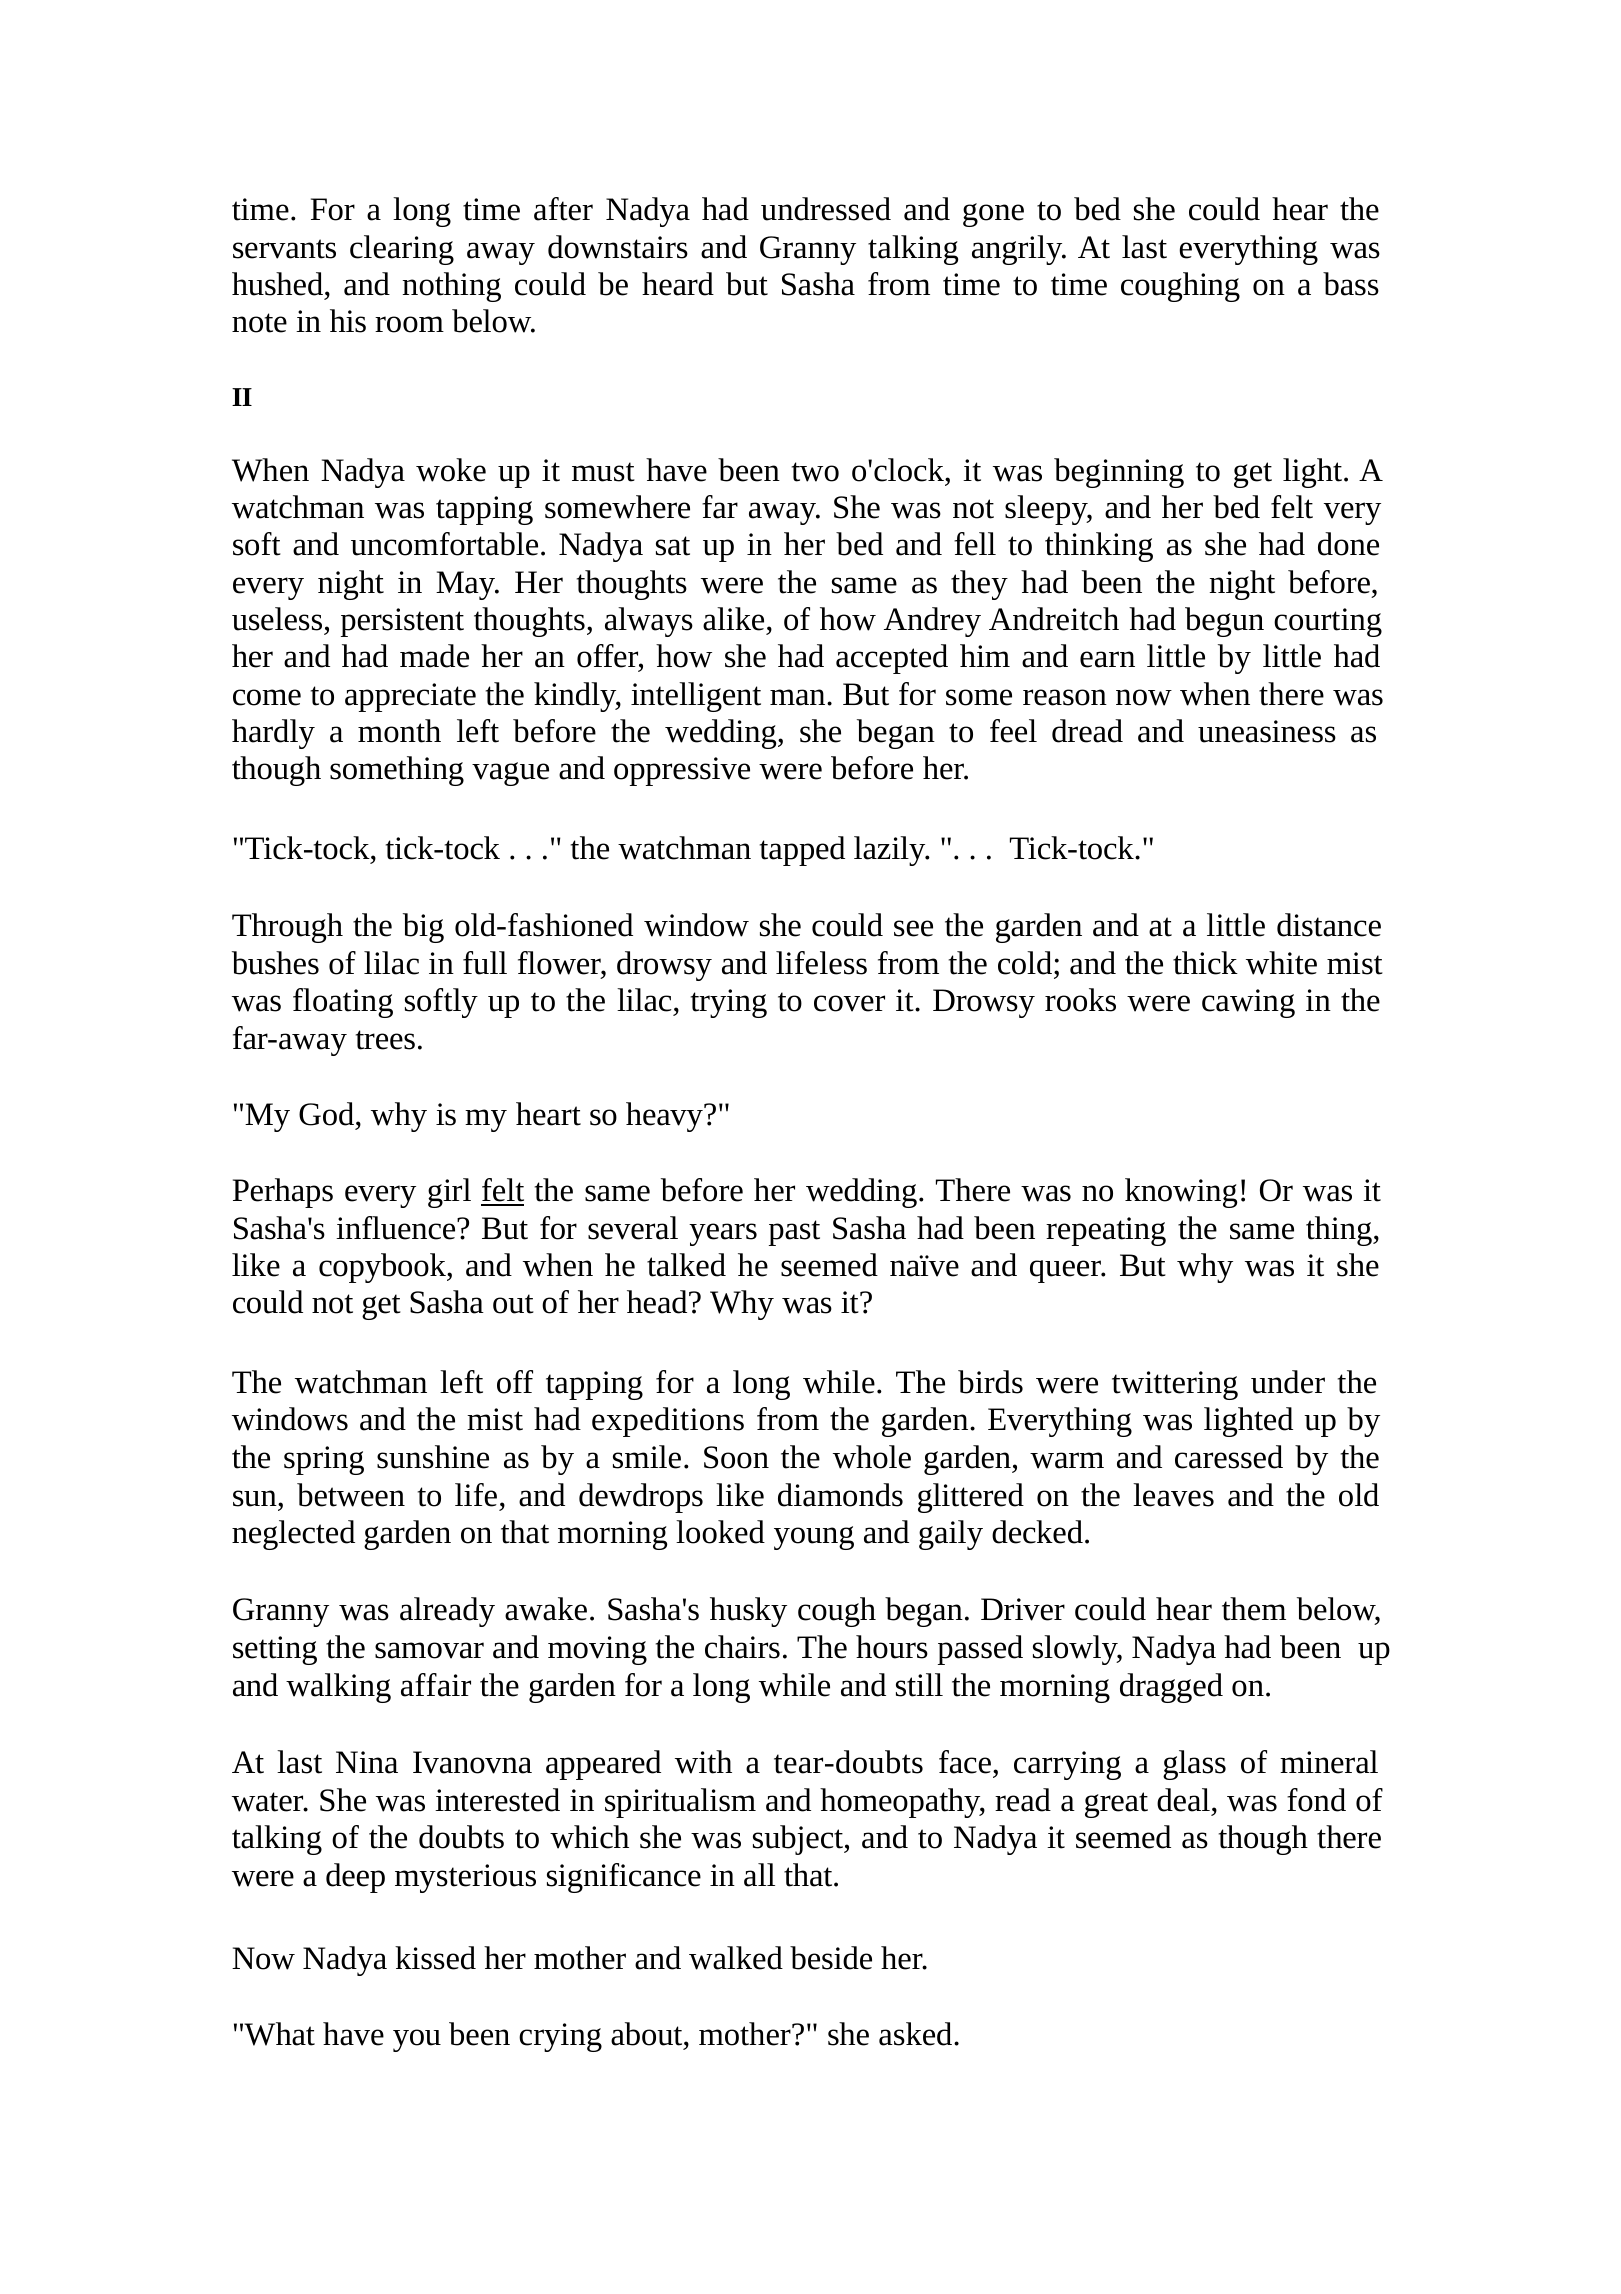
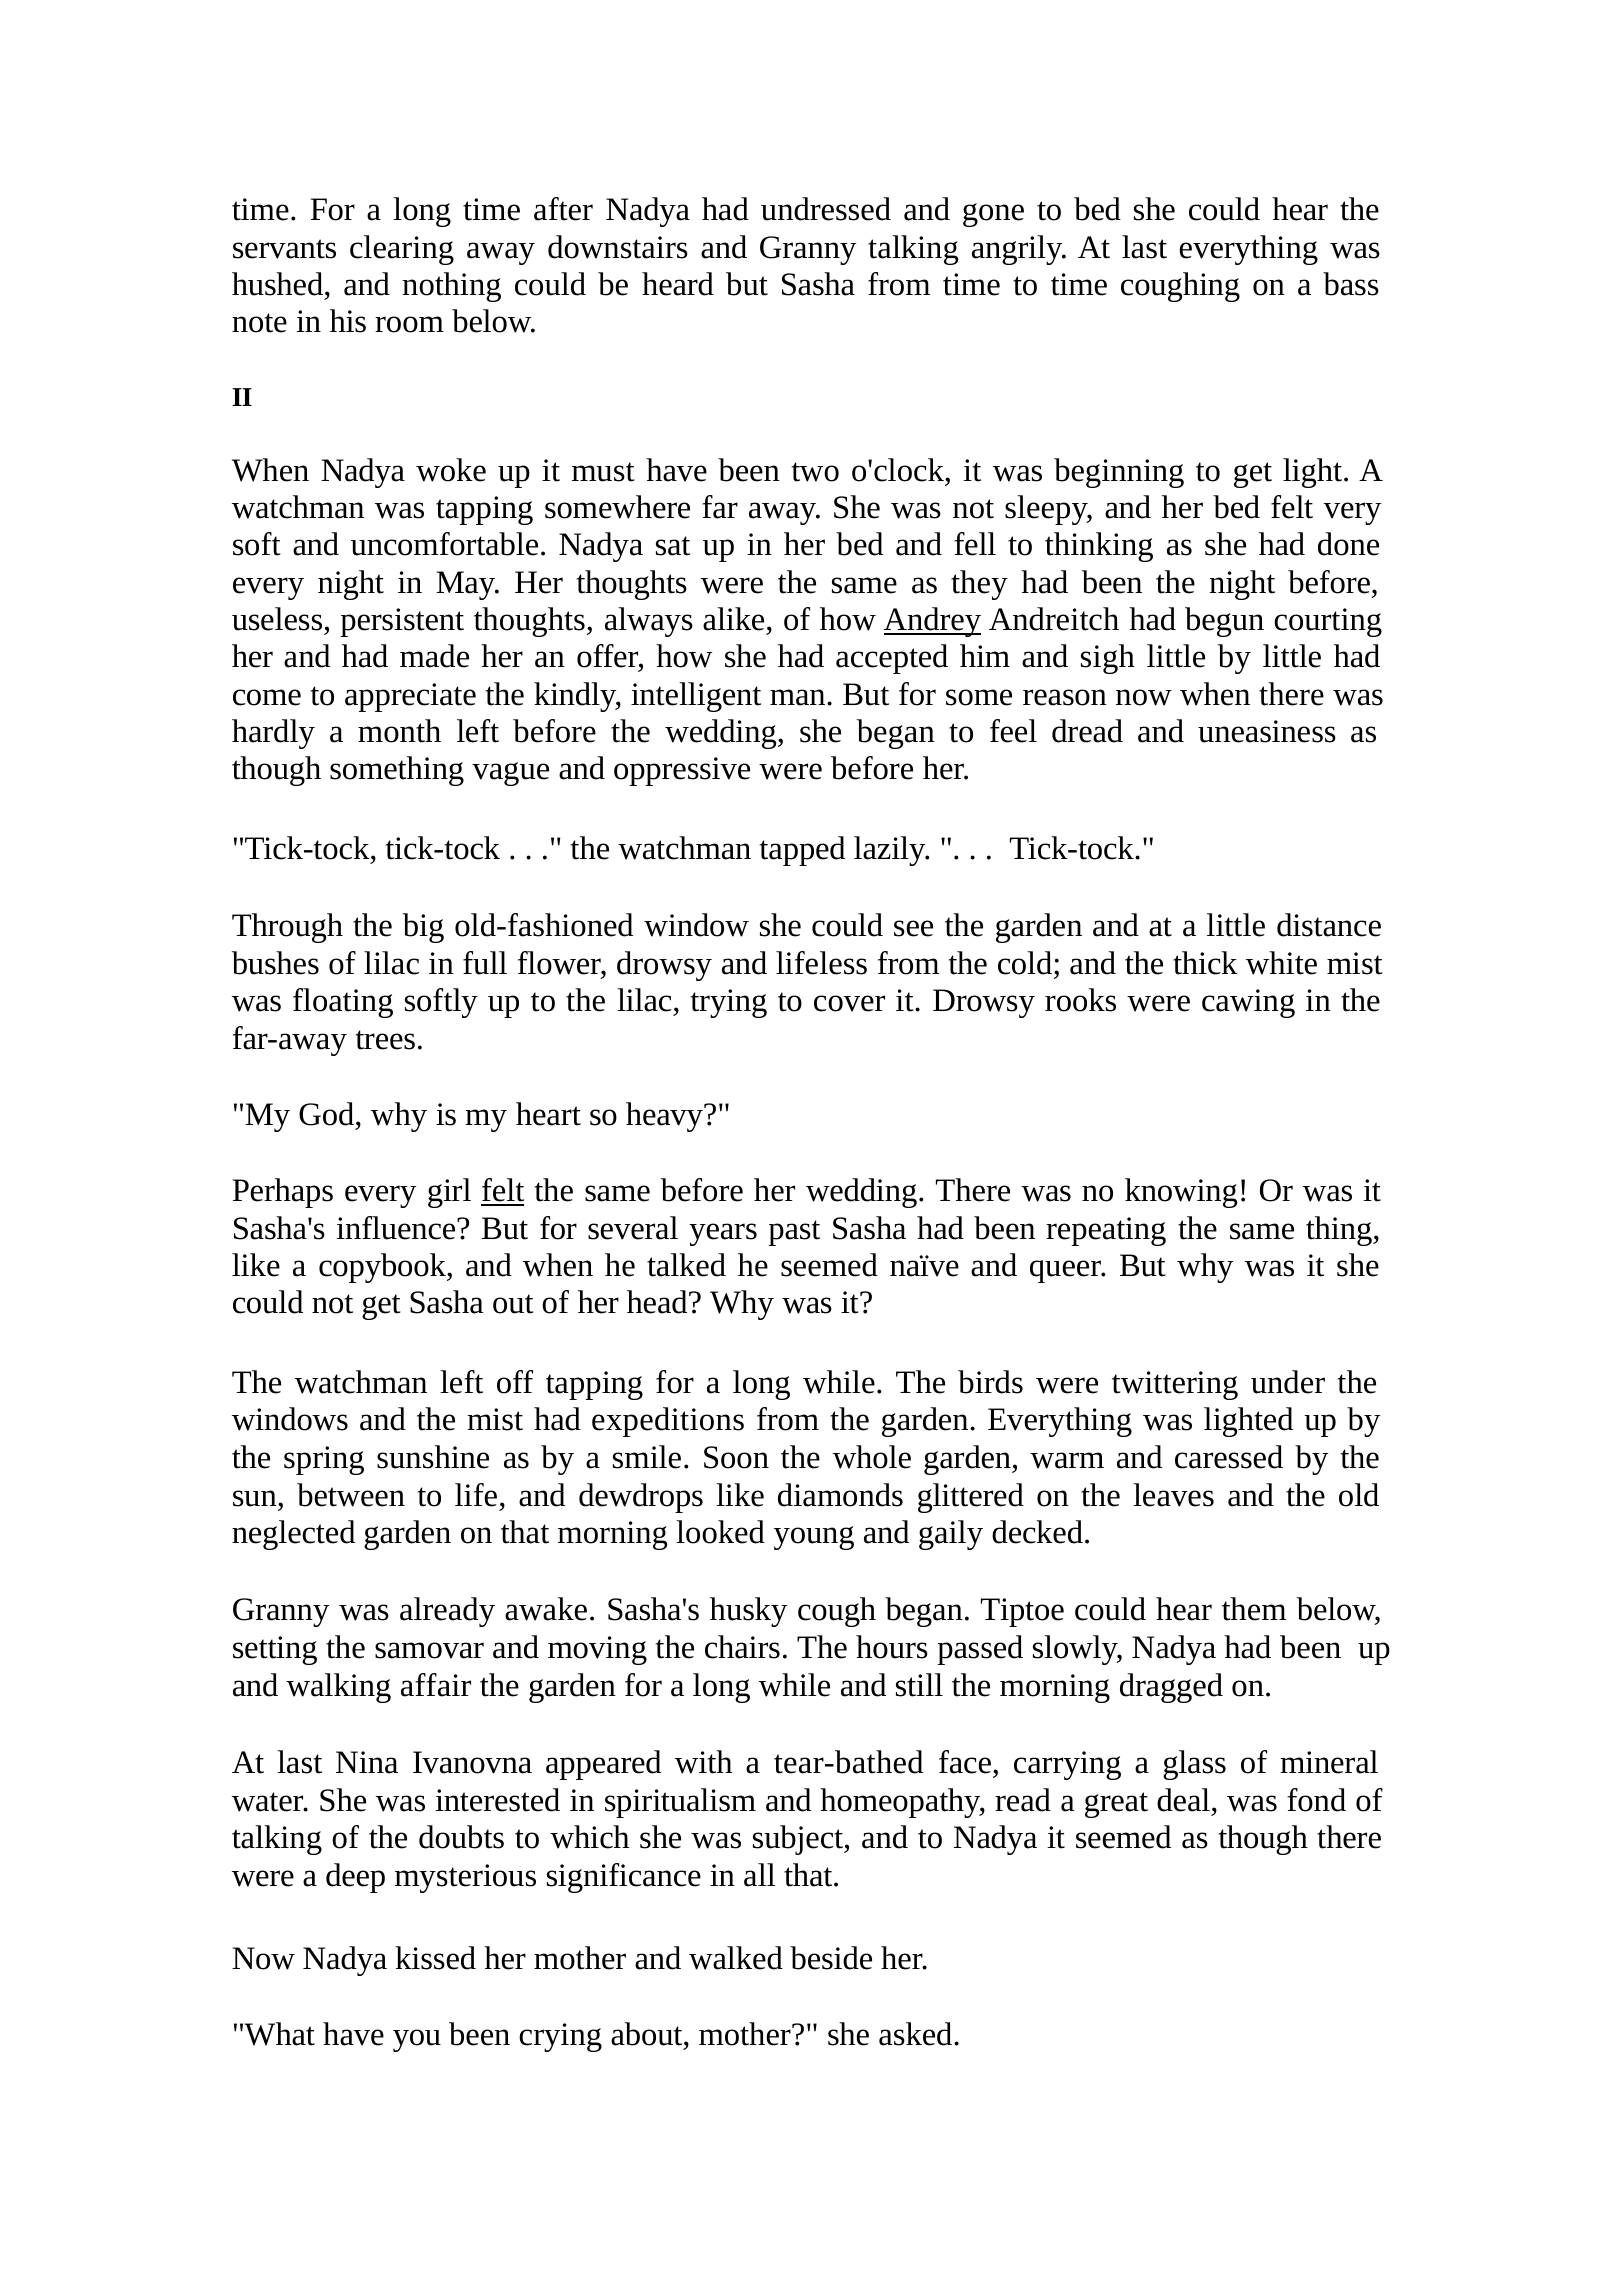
Andrey underline: none -> present (932, 620)
earn: earn -> sigh (1107, 657)
Driver: Driver -> Tiptoe (1023, 1610)
tear-doubts: tear-doubts -> tear-bathed (849, 1763)
